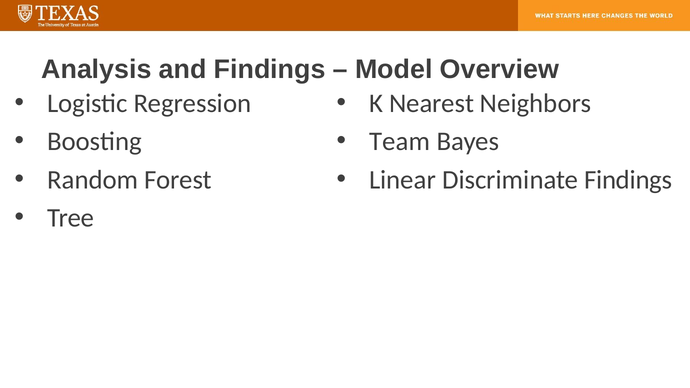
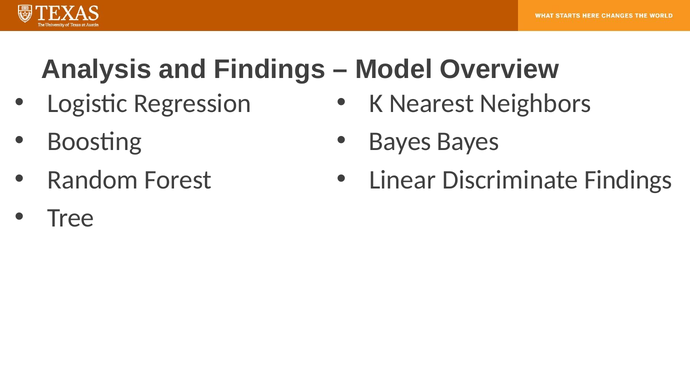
Team: Team -> Bayes (400, 142)
